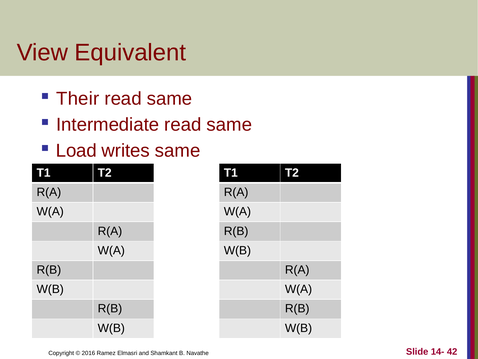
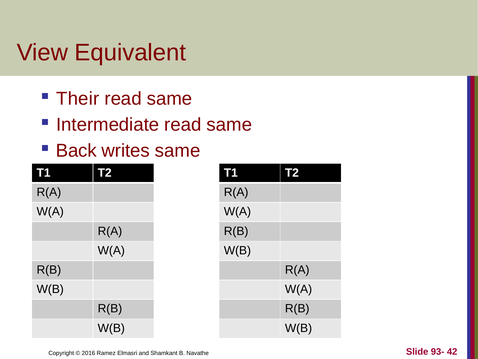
Load: Load -> Back (76, 151)
14-: 14- -> 93- (438, 351)
